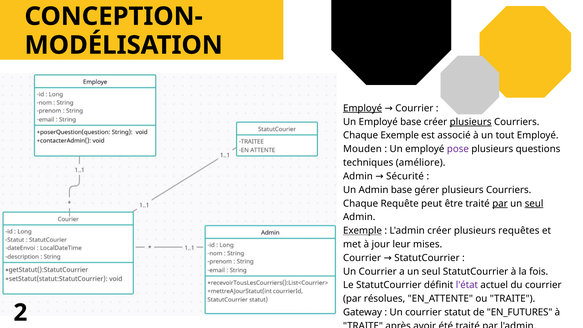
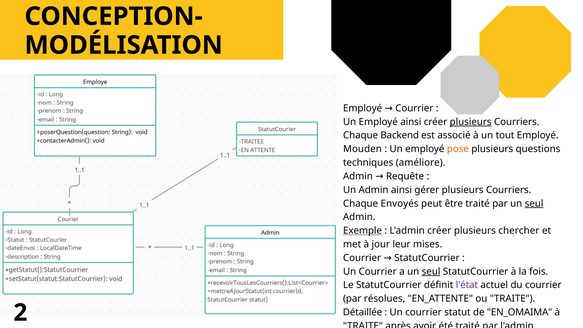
Employé underline: present -> none (363, 108)
Employé base: base -> ainsi (411, 122)
Chaque Exemple: Exemple -> Backend (400, 135)
pose colour: purple -> orange (458, 149)
Sécurité: Sécurité -> Requête (405, 176)
Admin base: base -> ainsi (401, 190)
Requête: Requête -> Envoyés (400, 203)
par underline: present -> none (500, 203)
requêtes: requêtes -> chercher (519, 231)
seul underline: none -> present (431, 271)
Gateway: Gateway -> Détaillée (363, 312)
EN_FUTURES: EN_FUTURES -> EN_OMAIMA (520, 312)
